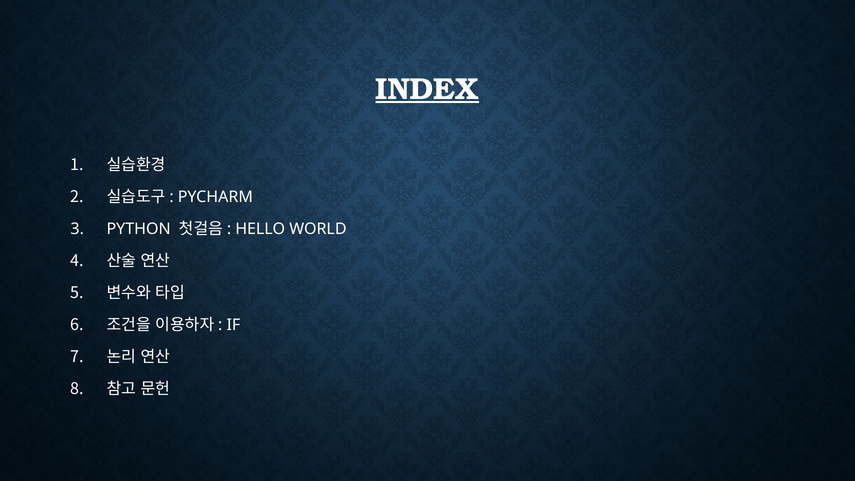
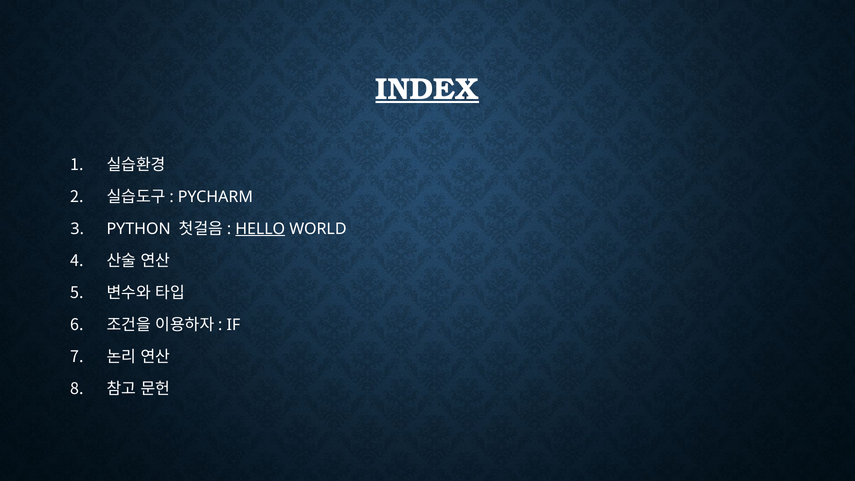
HELLO underline: none -> present (260, 229)
